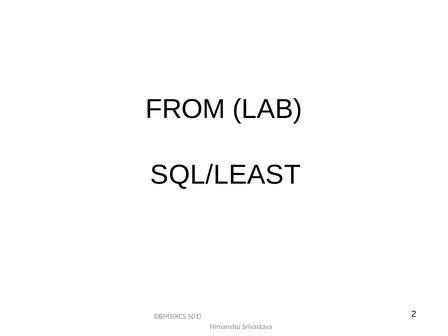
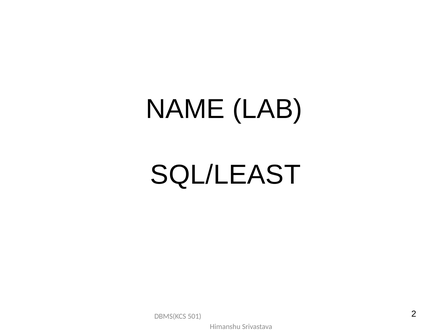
FROM: FROM -> NAME (185, 109)
